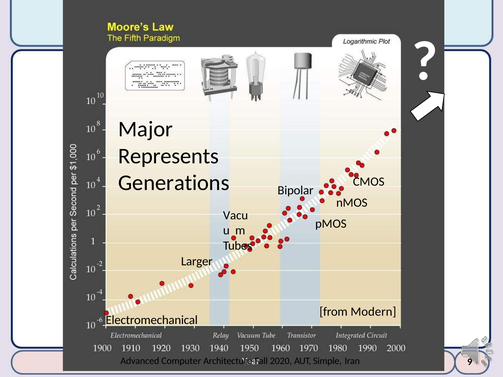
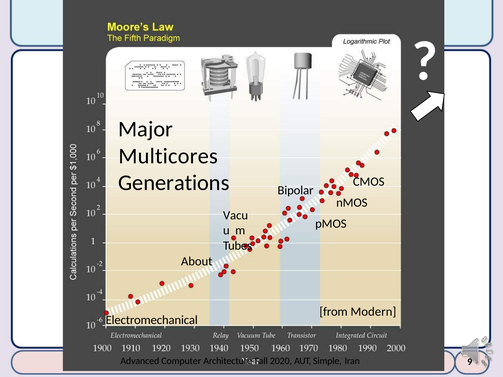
Represents: Represents -> Multicores (168, 156)
Larger: Larger -> About (197, 262)
